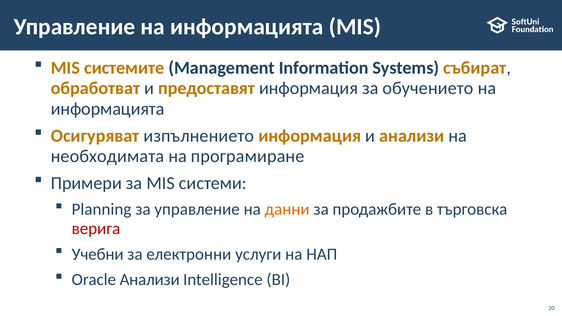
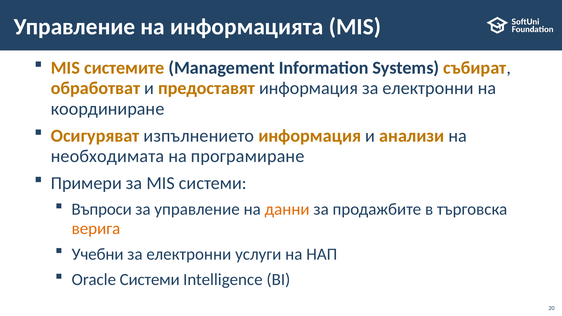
информация за обучението: обучението -> електронни (428, 88)
информацията: информацията -> координиране (108, 109)
Planning: Planning -> Въпроси (102, 209)
верига colour: red -> orange (96, 229)
Oracle Анализи: Анализи -> Системи (150, 280)
